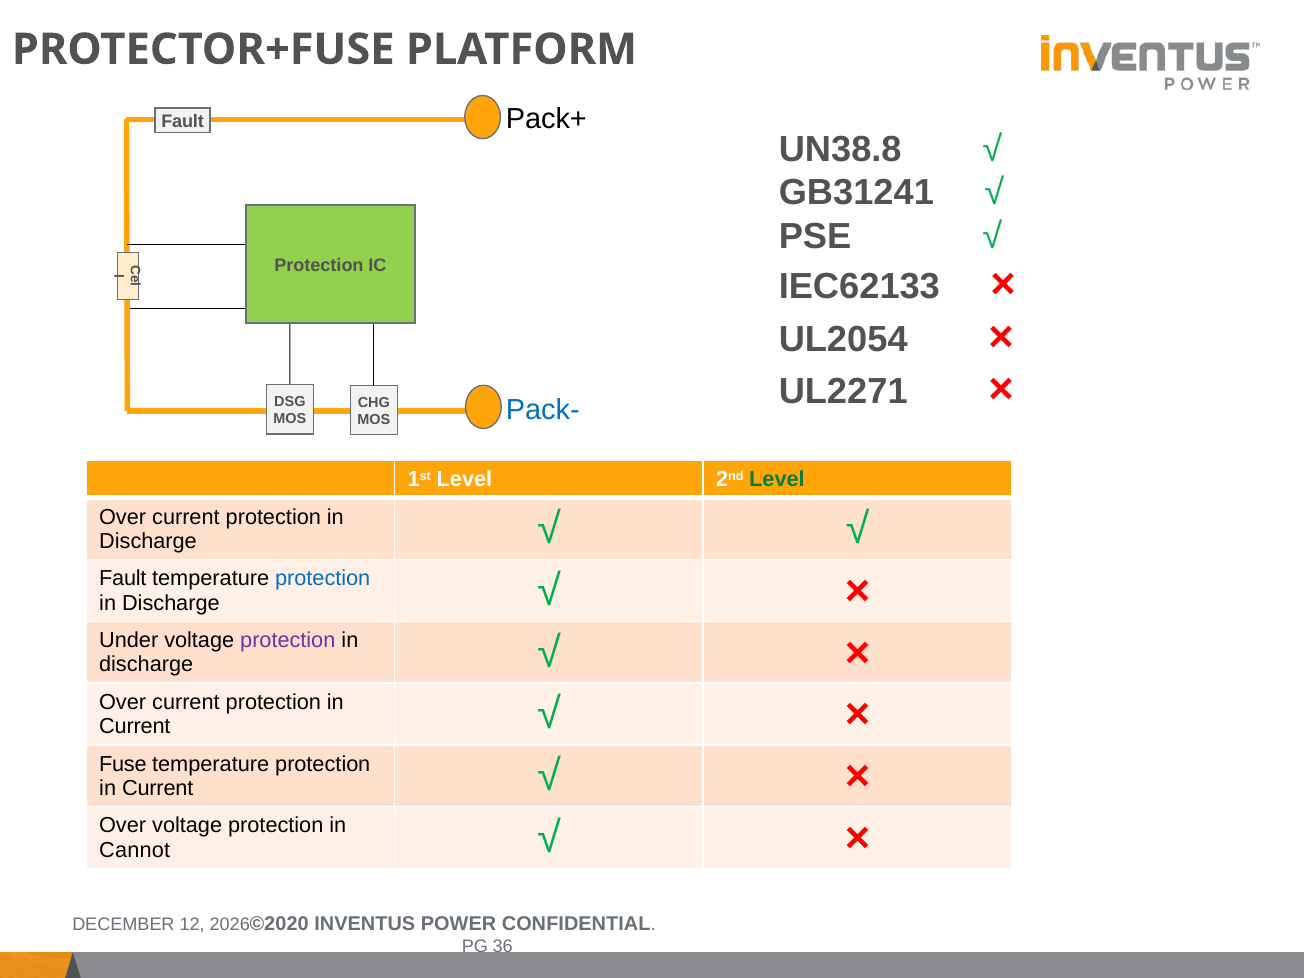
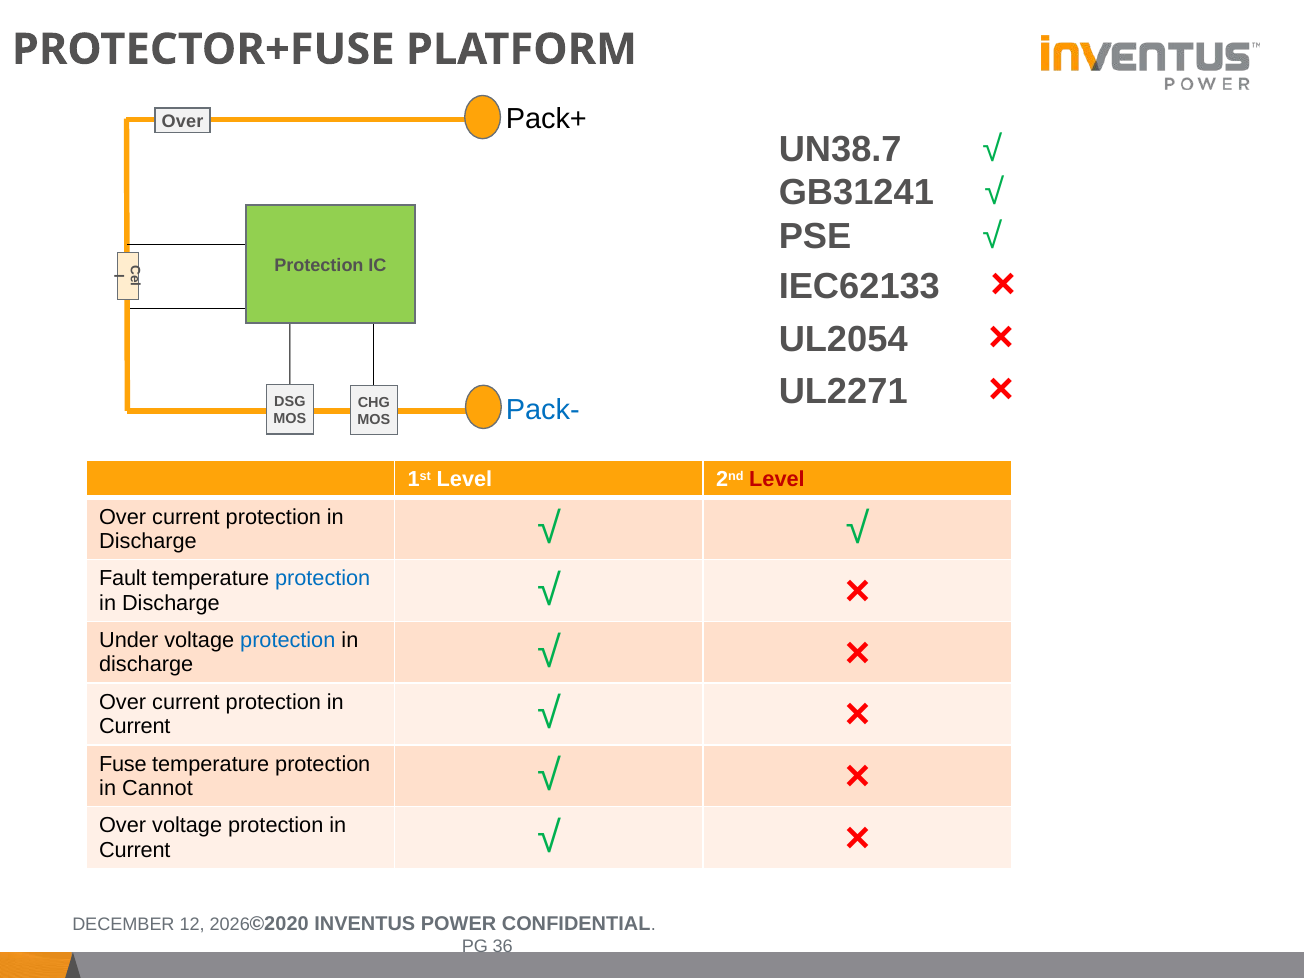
Fault: Fault -> Over (182, 122)
UN38.8: UN38.8 -> UN38.7 (840, 149)
Level colour: green -> red (777, 480)
protection colour: purple -> blue (288, 640)
Current: Current -> Cannot (157, 788)
Cannot: Cannot -> Current (135, 850)
